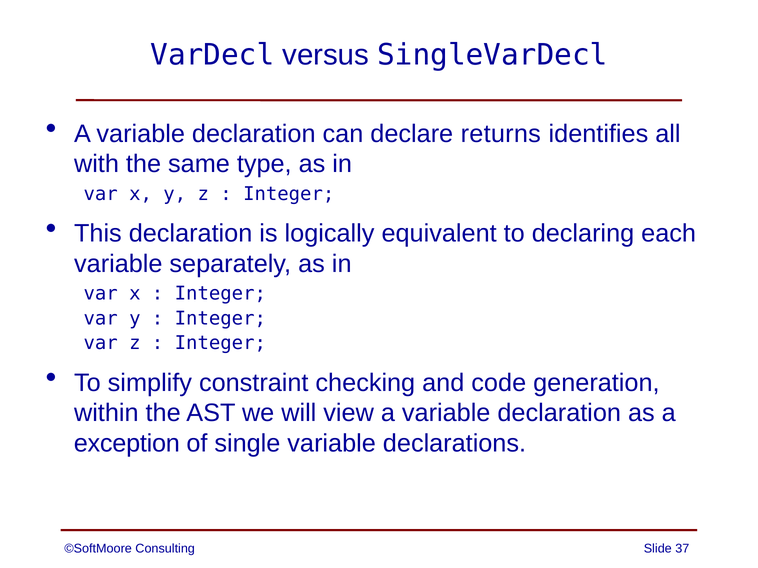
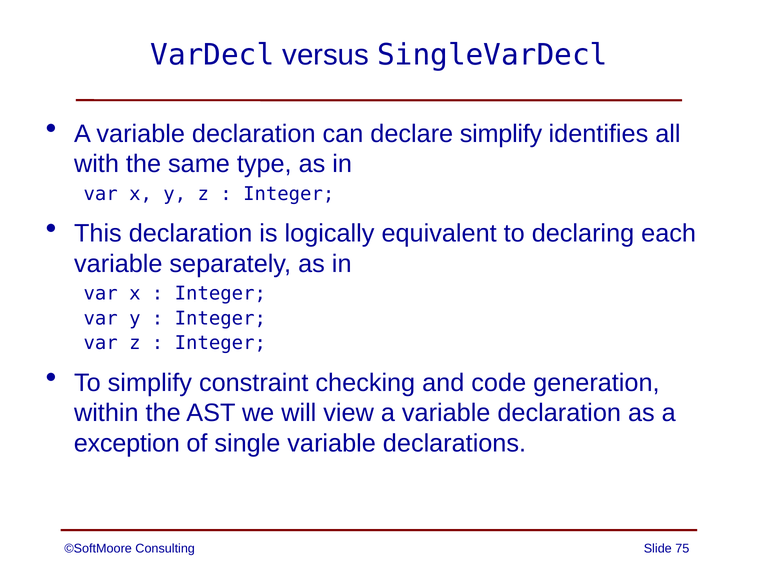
declare returns: returns -> simplify (501, 134)
37: 37 -> 75 (682, 549)
